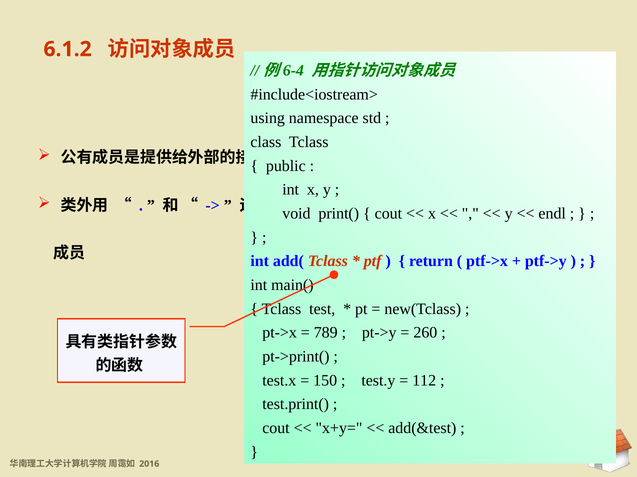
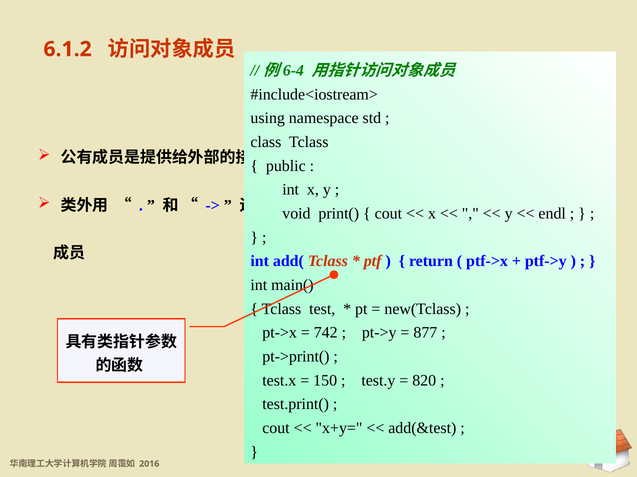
789: 789 -> 742 (326, 333)
260: 260 -> 877 (425, 333)
112: 112 -> 820 (424, 381)
